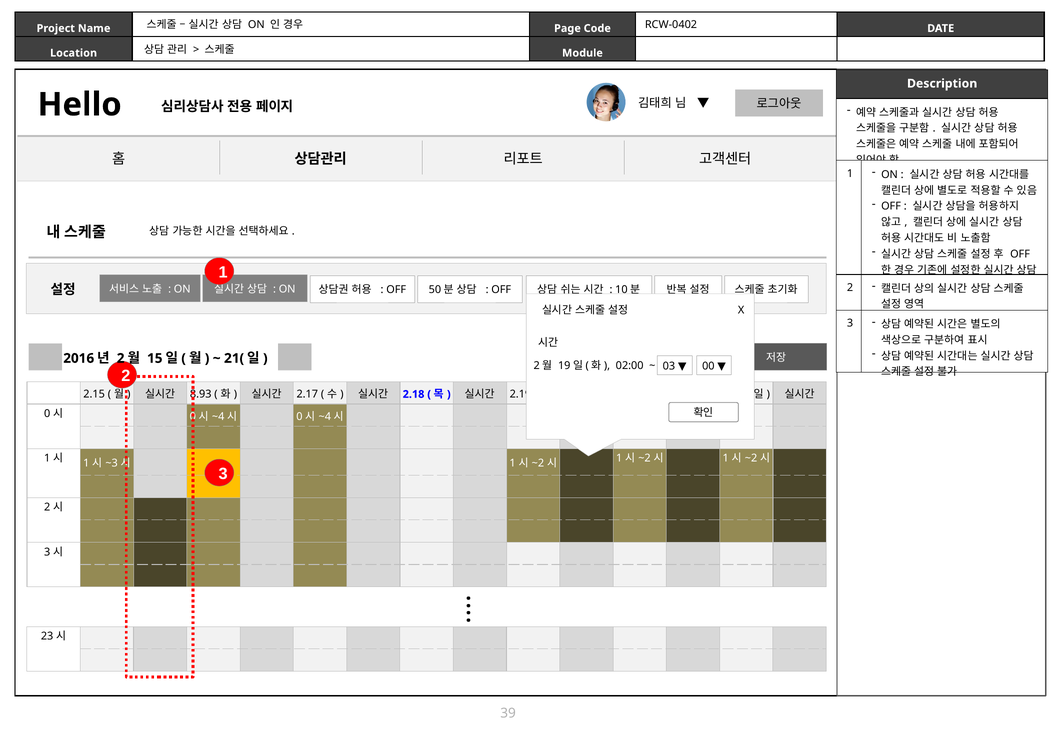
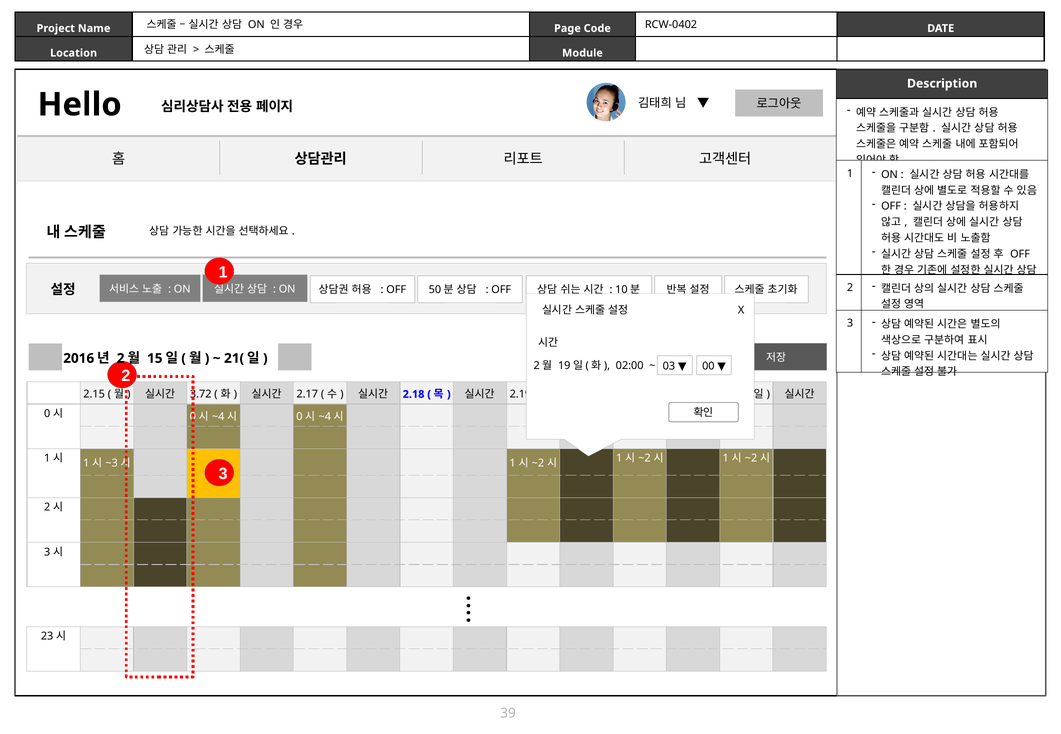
8.93: 8.93 -> 3.72 (201, 395)
